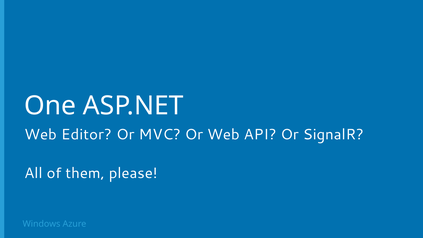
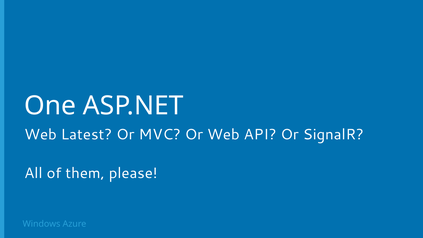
Editor: Editor -> Latest (86, 135)
